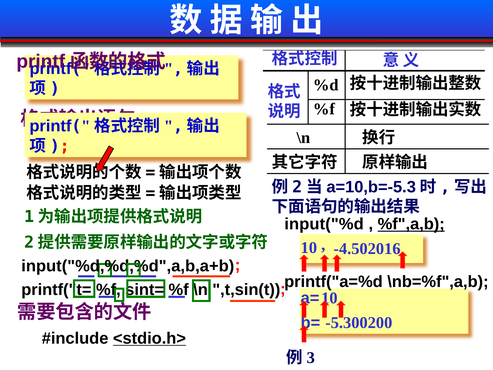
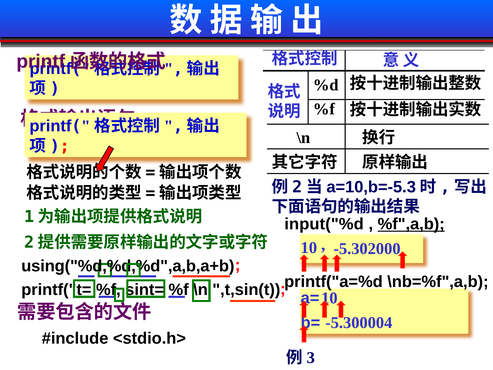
-4.502016: -4.502016 -> -5.302000 (367, 249)
input("%d,%d,%d",a,b,a+b: input("%d,%d,%d",a,b,a+b -> using("%d,%d,%d",a,b,a+b (128, 266)
-5.300200: -5.300200 -> -5.300004 (359, 322)
<stdio.h> underline: present -> none (149, 338)
